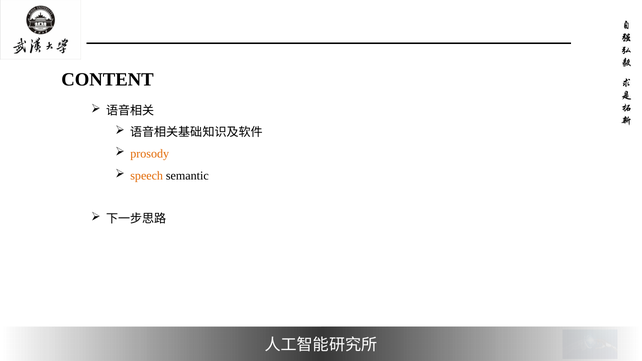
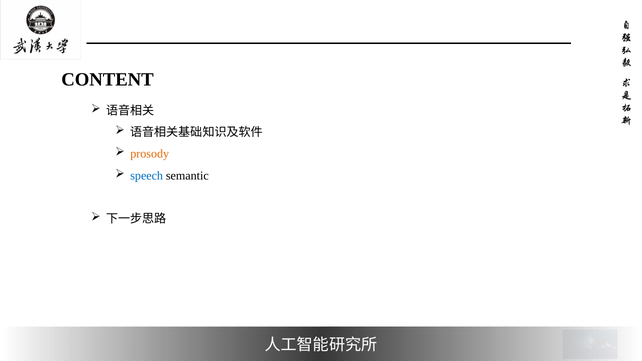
speech colour: orange -> blue (147, 176)
